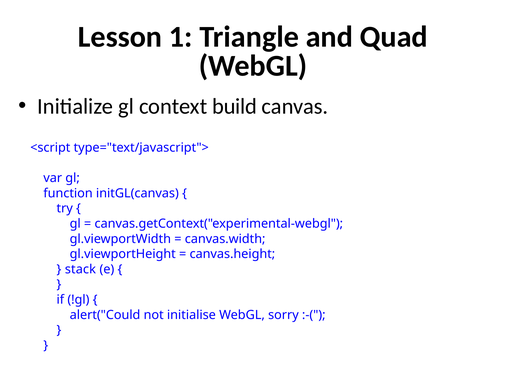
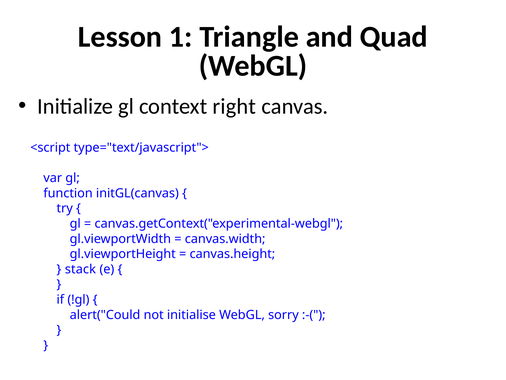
build: build -> right (234, 106)
